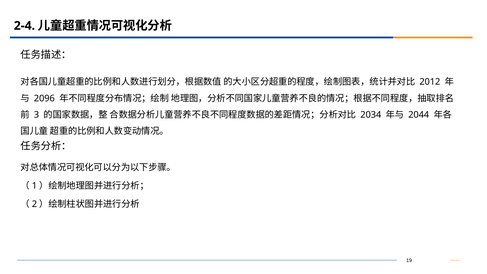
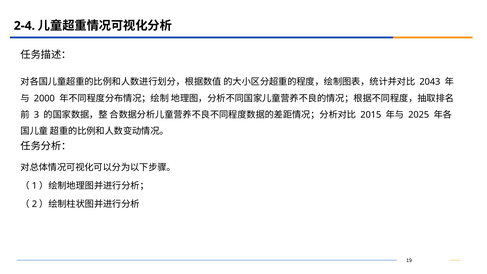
2012: 2012 -> 2043 (430, 82)
2096: 2096 -> 2000 (44, 98)
2034: 2034 -> 2015 (371, 115)
2044: 2044 -> 2025 (419, 115)
